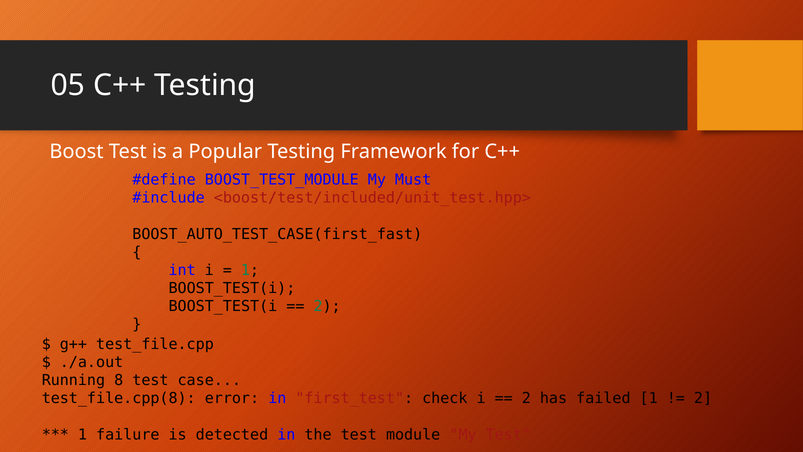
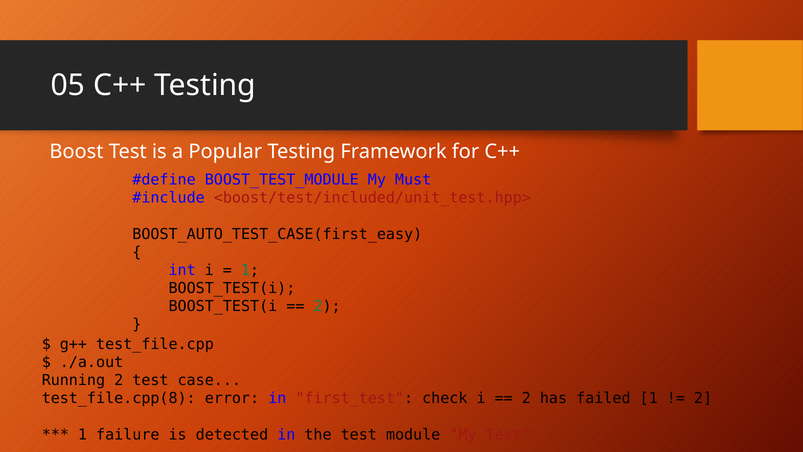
BOOST_AUTO_TEST_CASE(first_fast: BOOST_AUTO_TEST_CASE(first_fast -> BOOST_AUTO_TEST_CASE(first_easy (277, 234)
Running 8: 8 -> 2 (119, 380)
